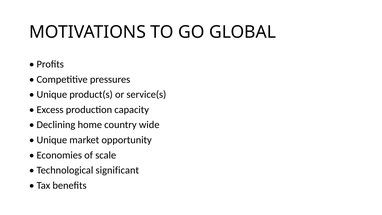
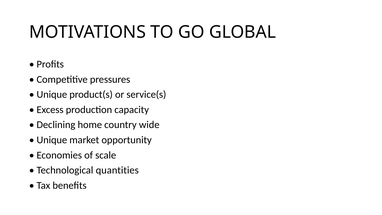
significant: significant -> quantities (117, 170)
